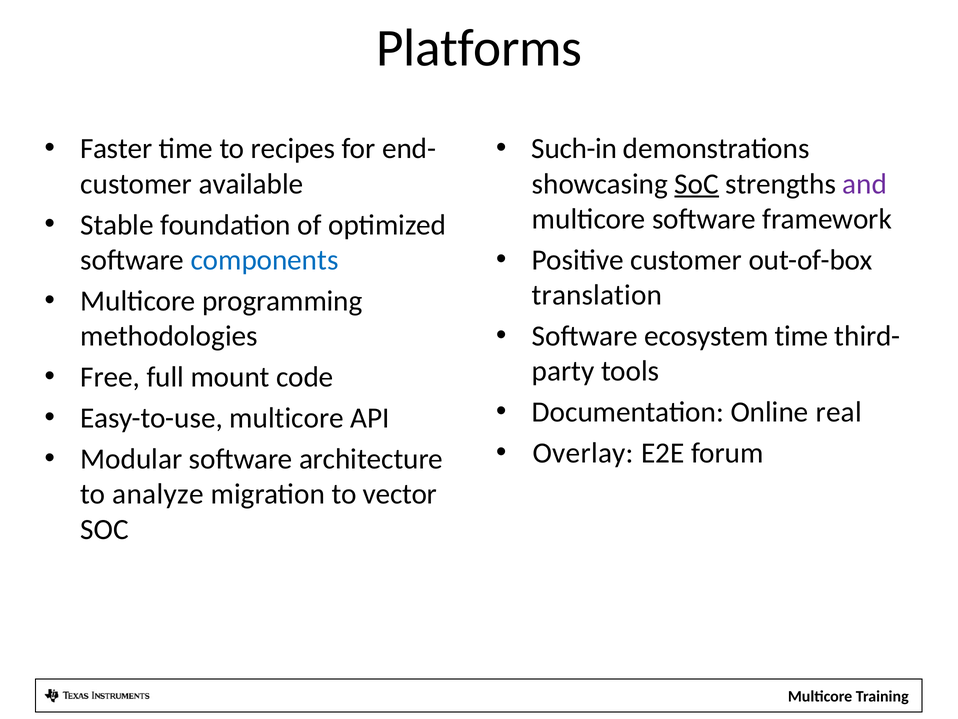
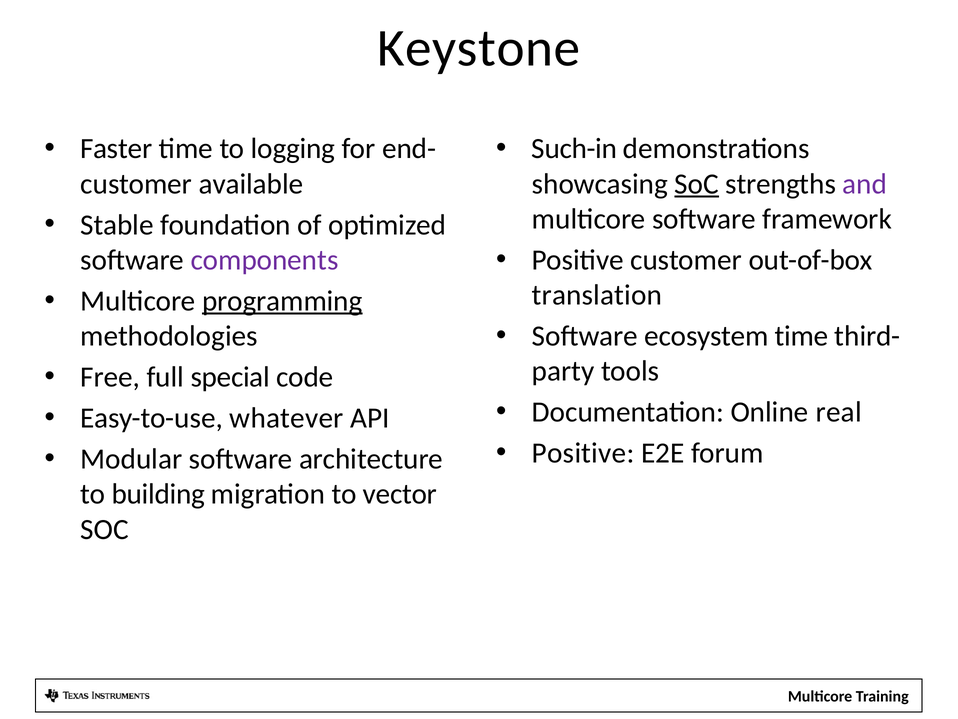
Platforms: Platforms -> Keystone (479, 48)
recipes: recipes -> logging (293, 149)
components colour: blue -> purple (265, 260)
programming underline: none -> present (282, 301)
mount: mount -> special (230, 377)
Easy-to-use multicore: multicore -> whatever (287, 418)
Overlay: Overlay -> Positive (583, 453)
analyze: analyze -> building (158, 494)
